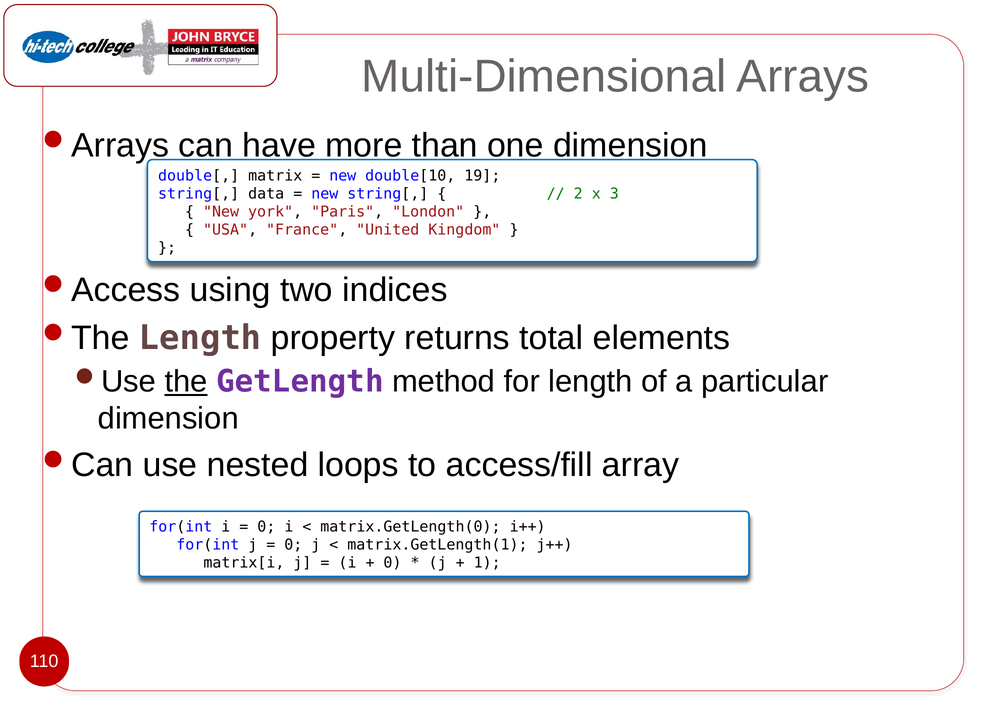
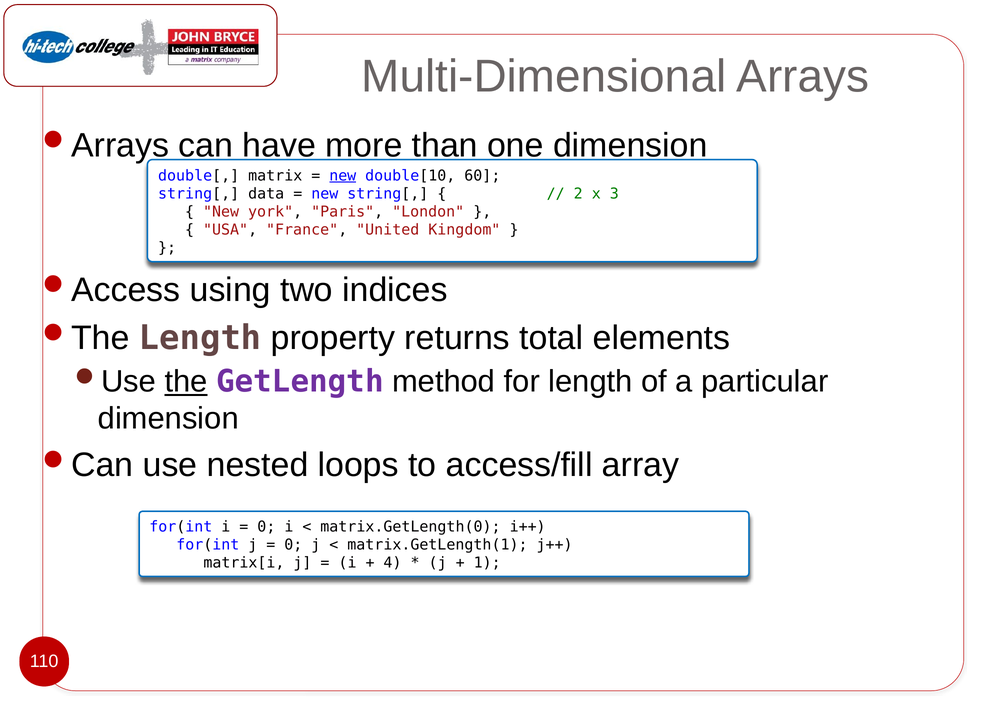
new underline: none -> present (343, 176)
19: 19 -> 60 (482, 176)
0: 0 -> 4 (393, 563)
